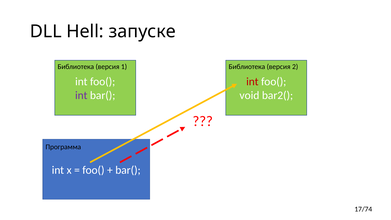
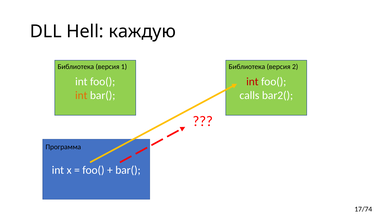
запуске: запуске -> каждую (142, 31)
int colour: purple -> orange (81, 95)
void: void -> calls (249, 95)
